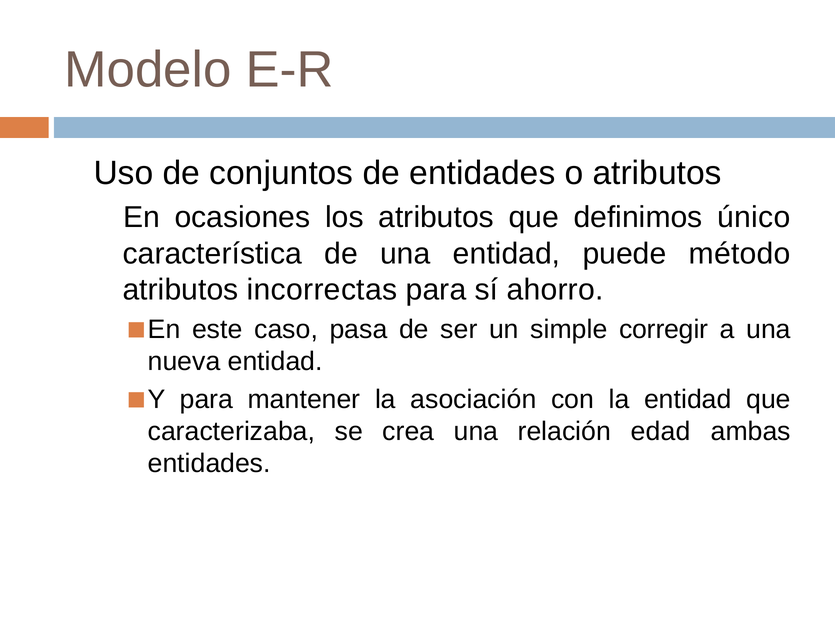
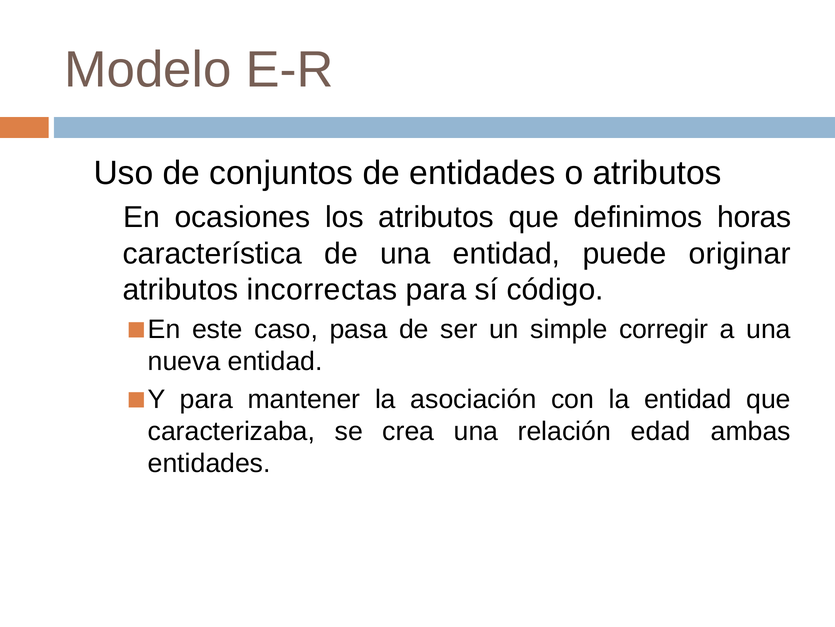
único: único -> horas (754, 217)
método: método -> originar (740, 253)
ahorro: ahorro -> código (555, 290)
